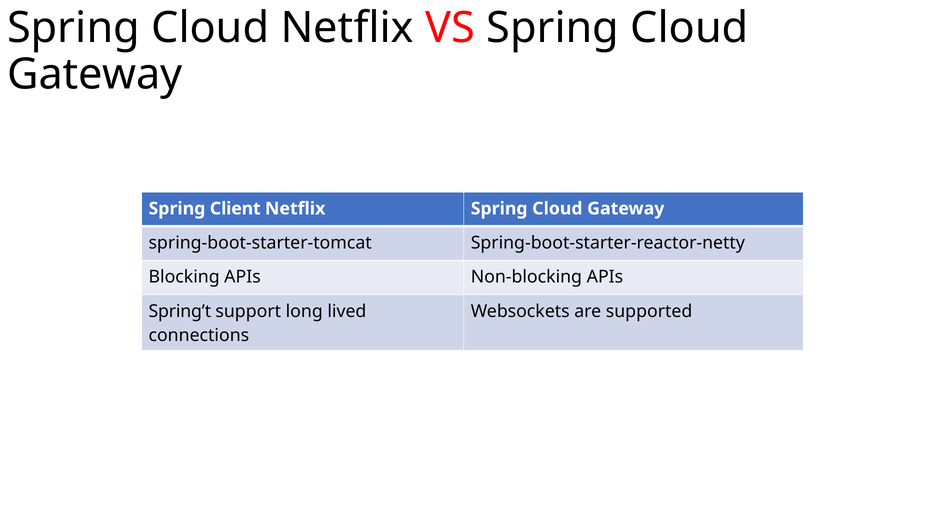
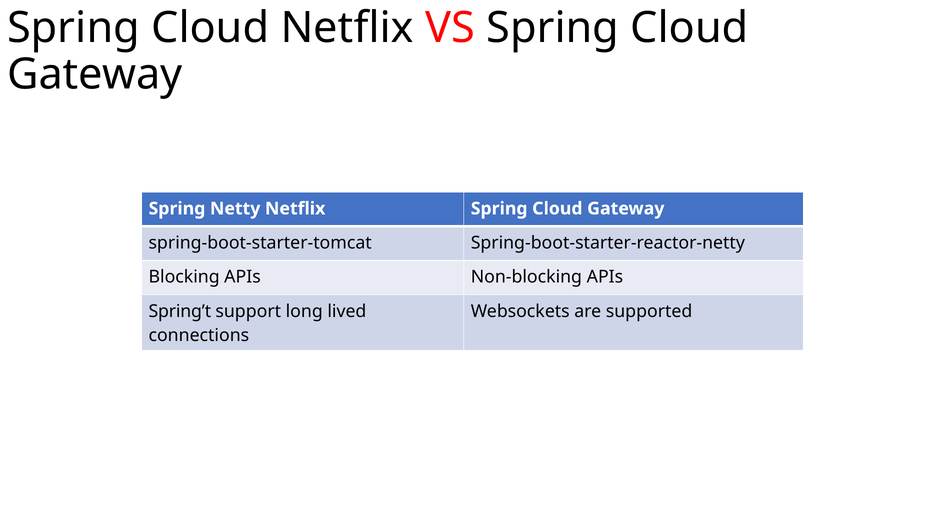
Client: Client -> Netty (235, 208)
